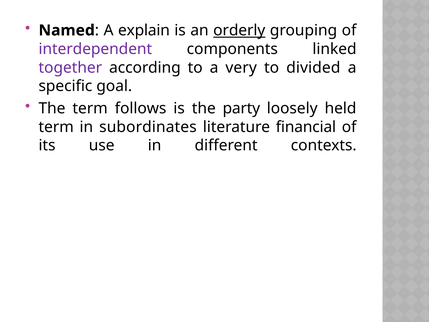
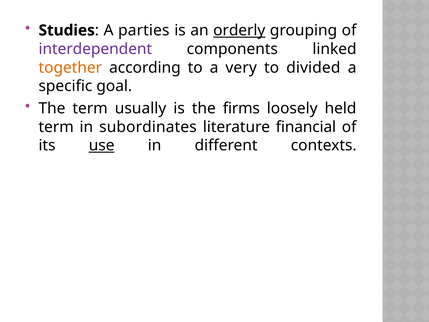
Named: Named -> Studies (67, 30)
explain: explain -> parties (144, 30)
together colour: purple -> orange (70, 68)
follows: follows -> usually (141, 108)
party: party -> firms (241, 108)
use underline: none -> present (102, 145)
